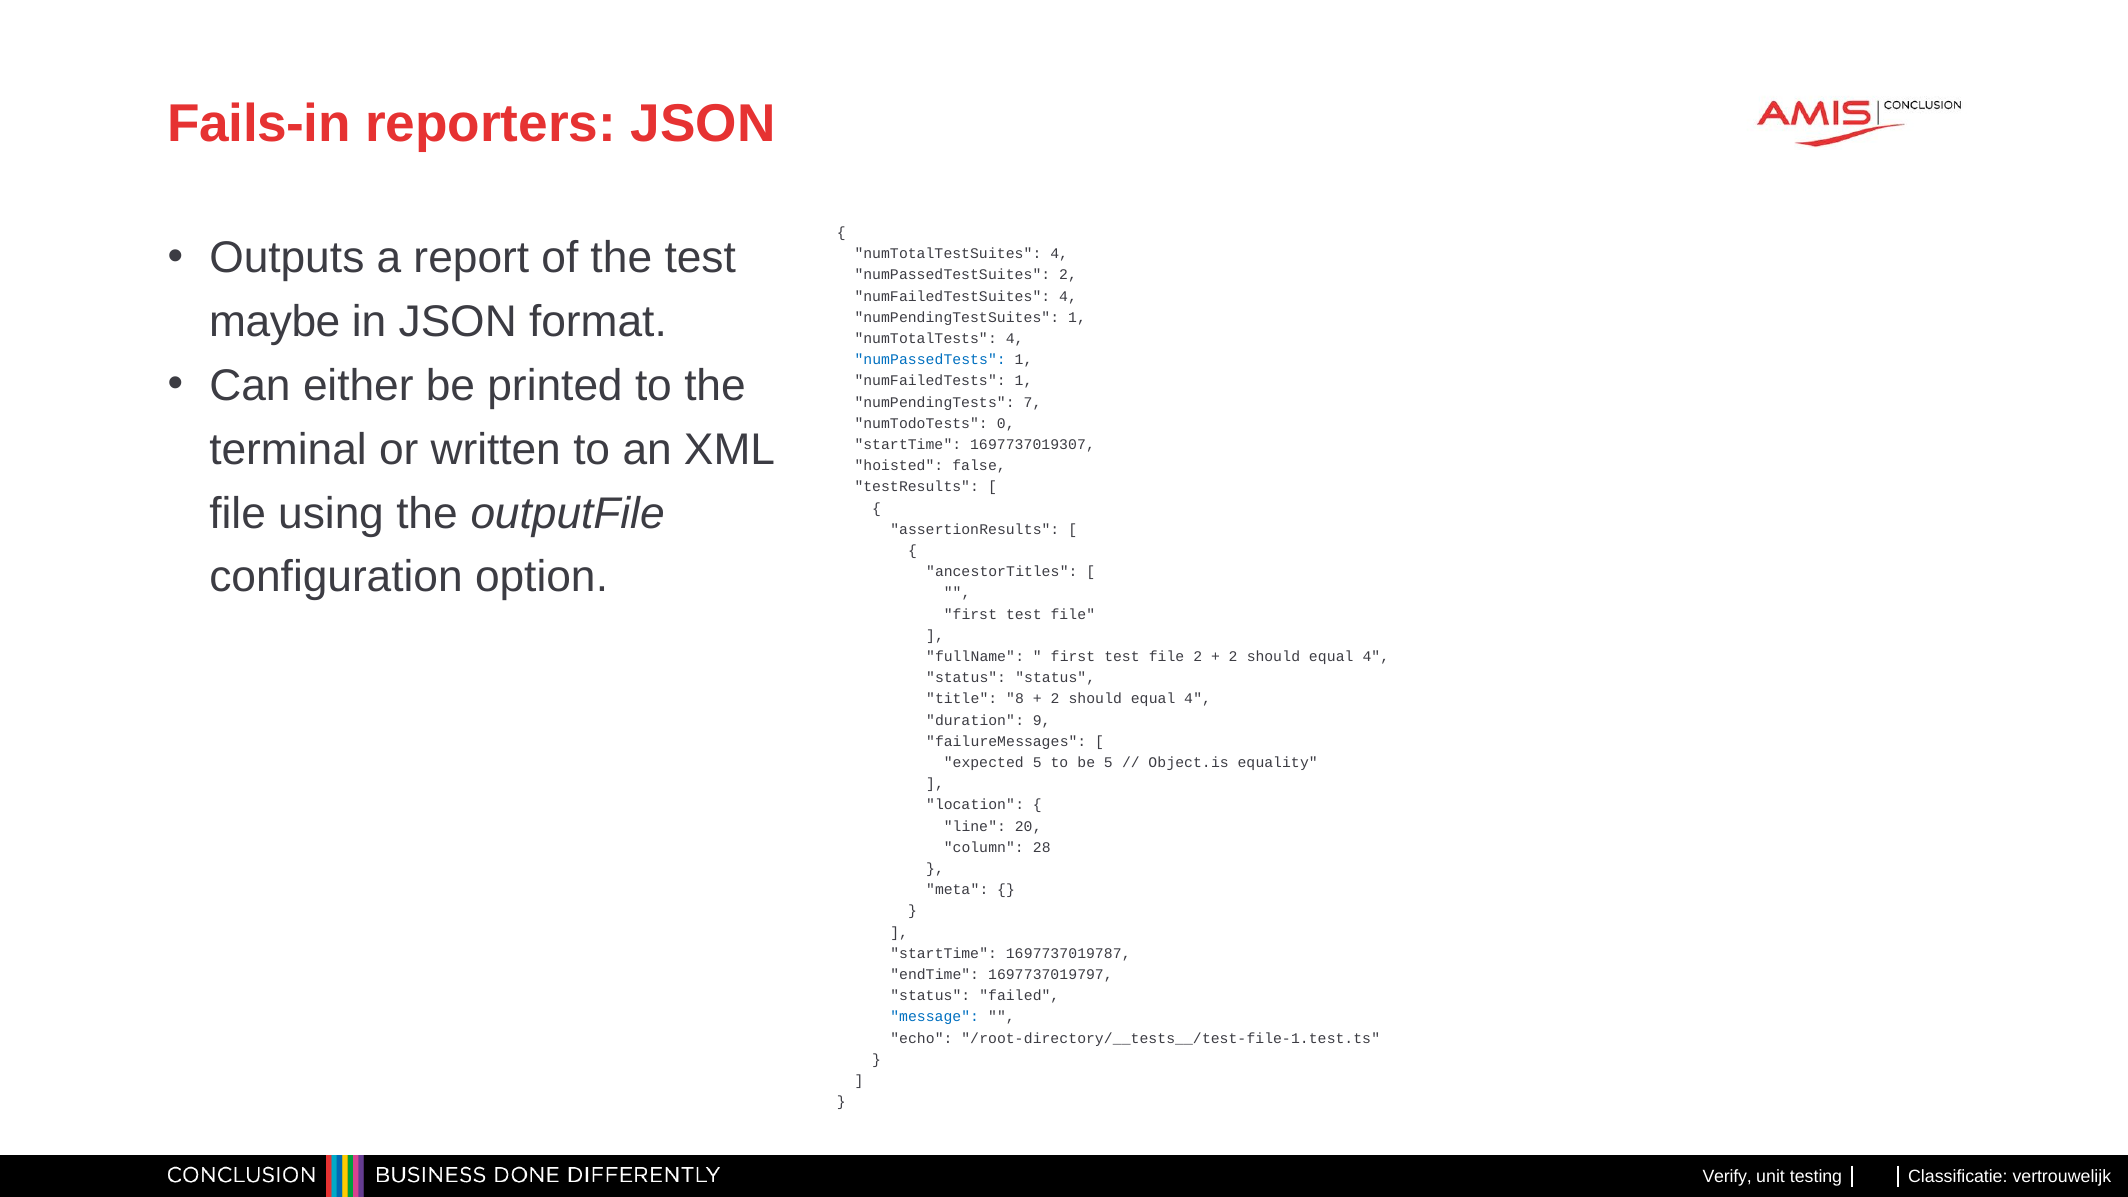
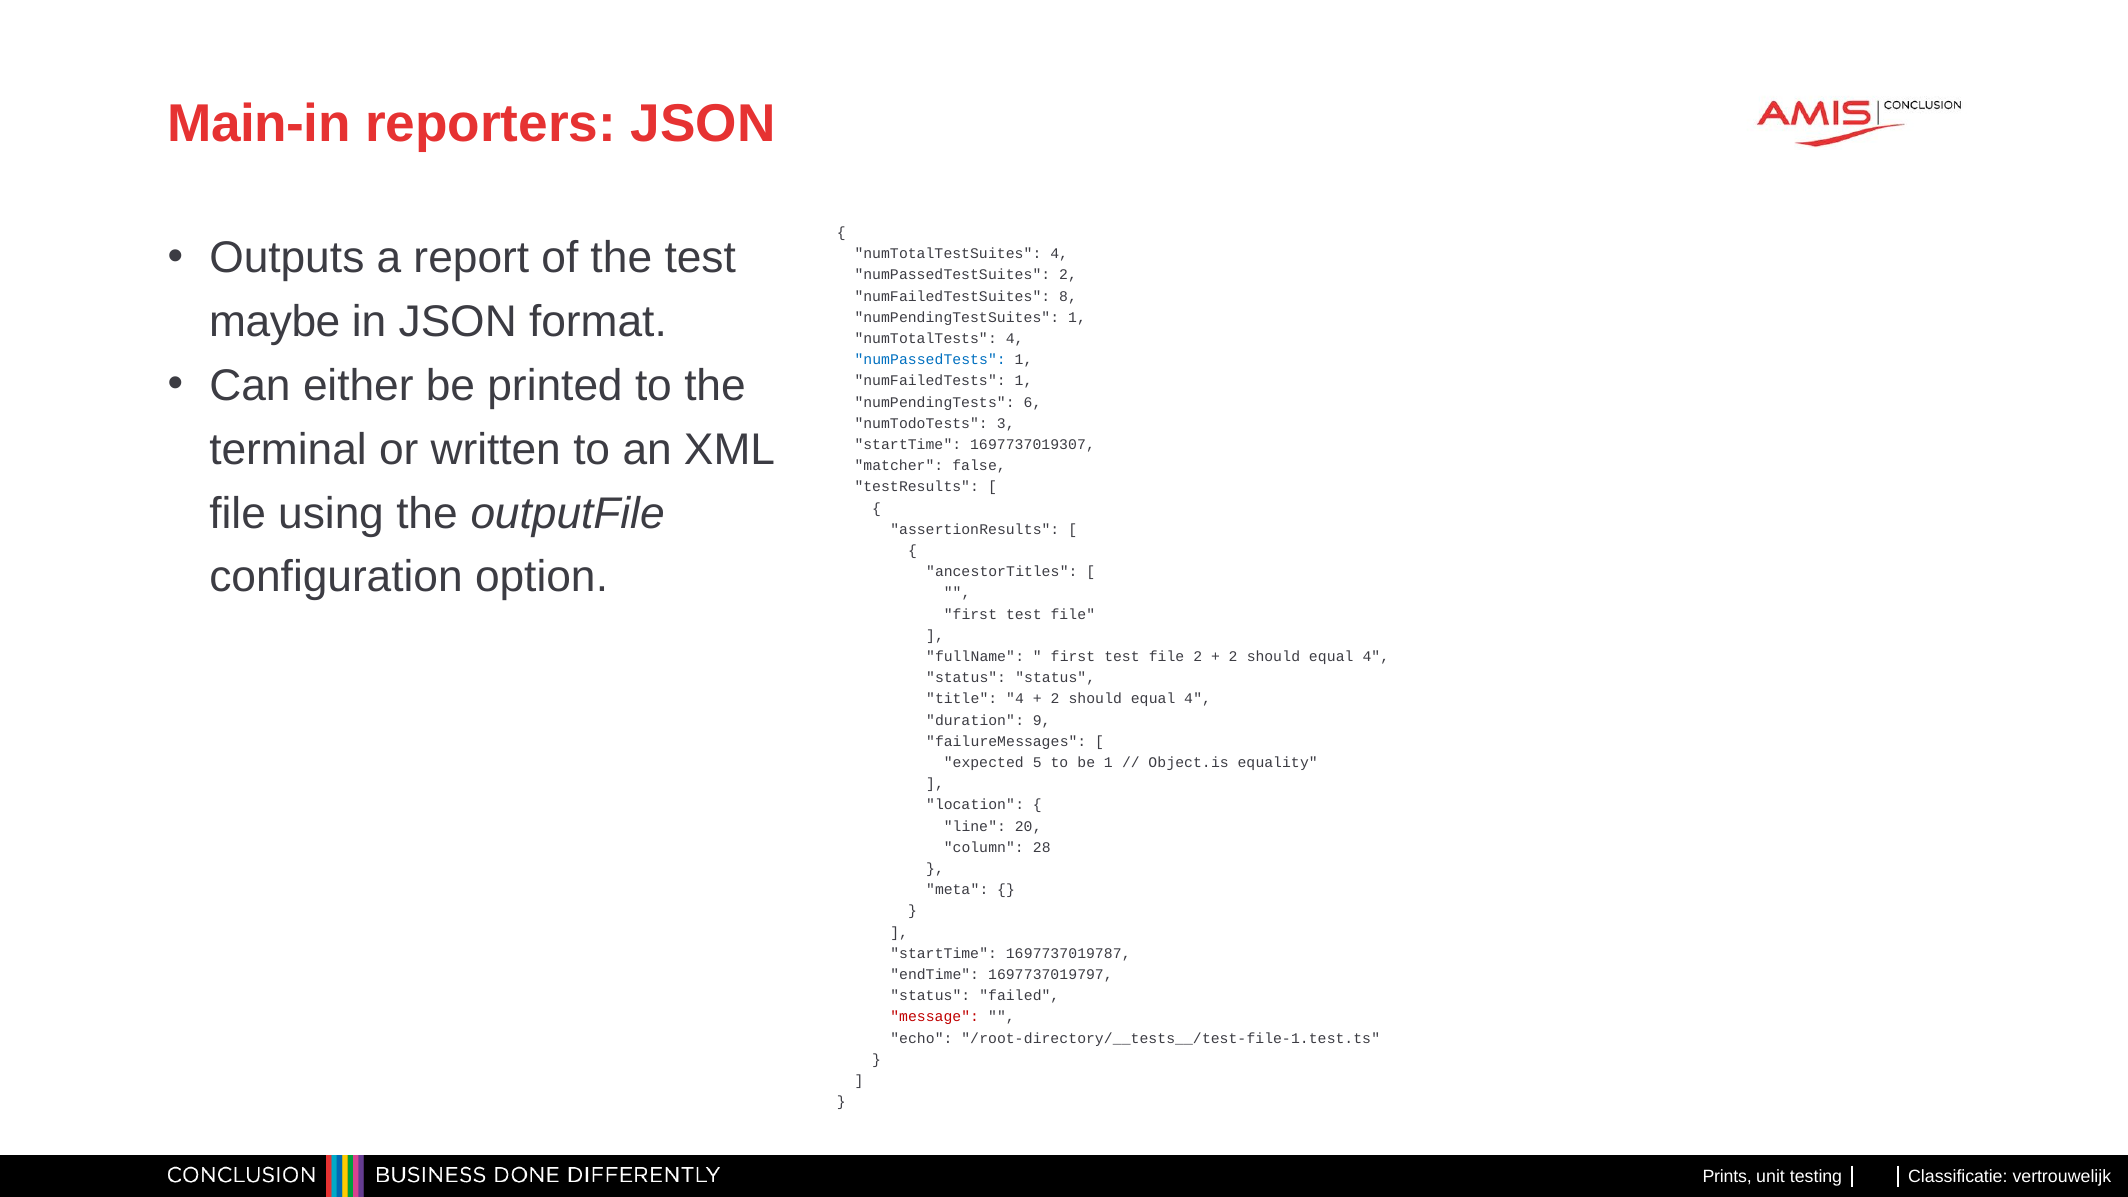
Fails-in: Fails-in -> Main-in (259, 124)
numFailedTestSuites 4: 4 -> 8 (1068, 296)
7: 7 -> 6 (1032, 402)
0: 0 -> 3 (1006, 423)
hoisted: hoisted -> matcher (899, 466)
title 8: 8 -> 4 (1015, 699)
be 5: 5 -> 1 (1108, 763)
message colour: blue -> red (935, 1017)
Verify: Verify -> Prints (1727, 1176)
